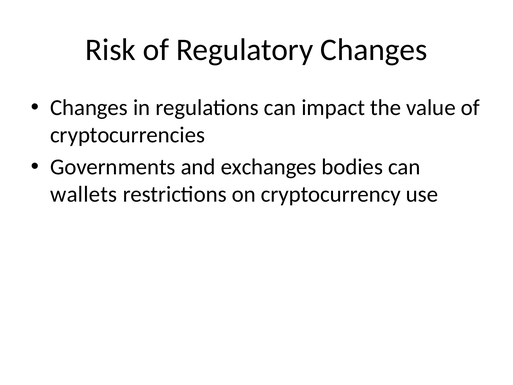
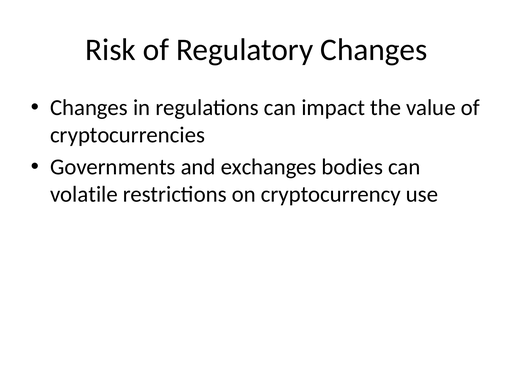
wallets: wallets -> volatile (84, 194)
